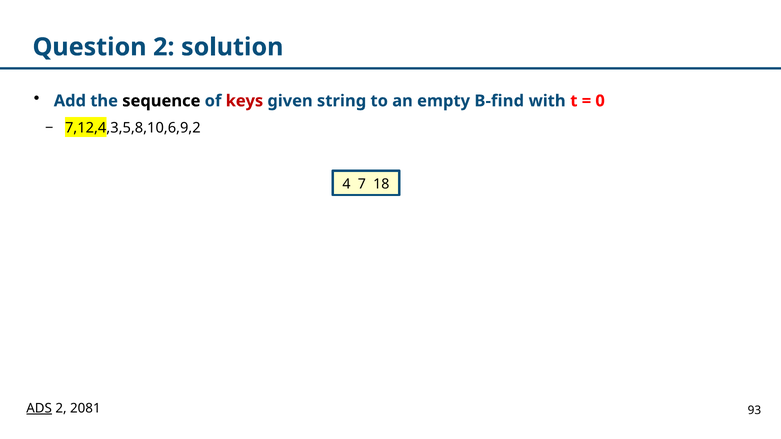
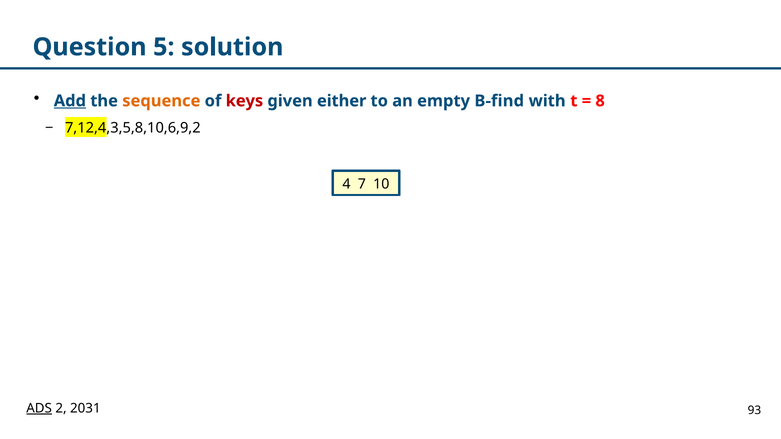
Question 2: 2 -> 5 (164, 47)
Add underline: none -> present (70, 101)
sequence colour: black -> orange (161, 101)
string: string -> either (342, 101)
0: 0 -> 8 (600, 101)
18: 18 -> 10 (381, 184)
2081: 2081 -> 2031 (85, 409)
